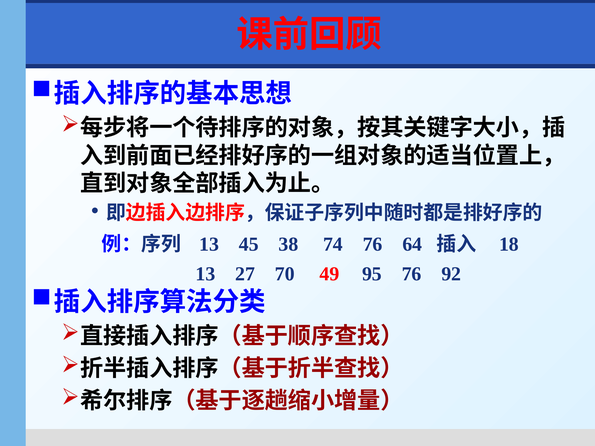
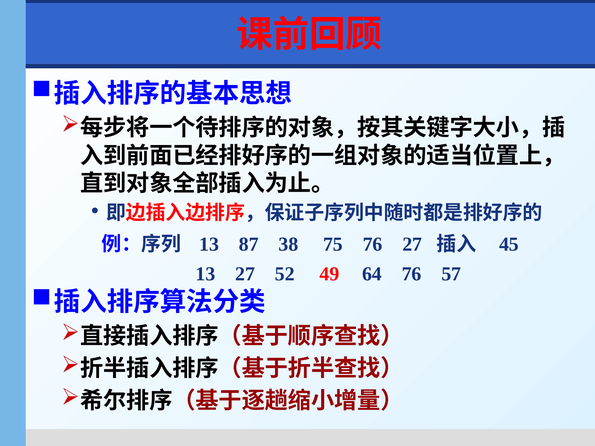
45: 45 -> 87 (249, 244)
74: 74 -> 75 (333, 244)
76 64: 64 -> 27 (412, 244)
18: 18 -> 45 (509, 244)
70: 70 -> 52 (285, 274)
95: 95 -> 64 (372, 274)
92: 92 -> 57 (451, 274)
